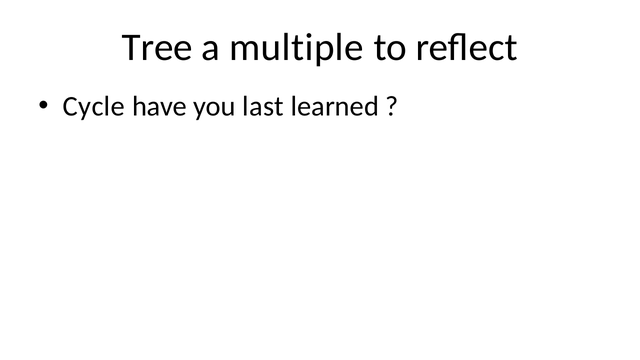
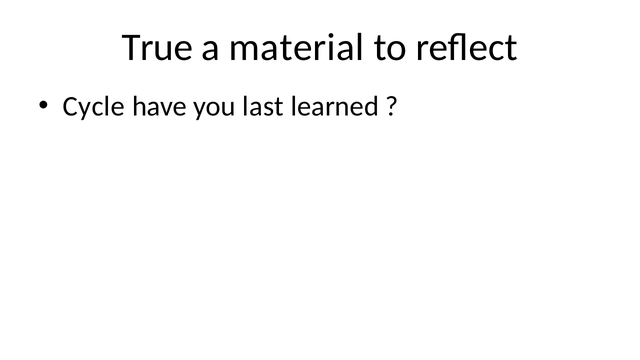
Tree: Tree -> True (157, 47)
multiple: multiple -> material (297, 47)
